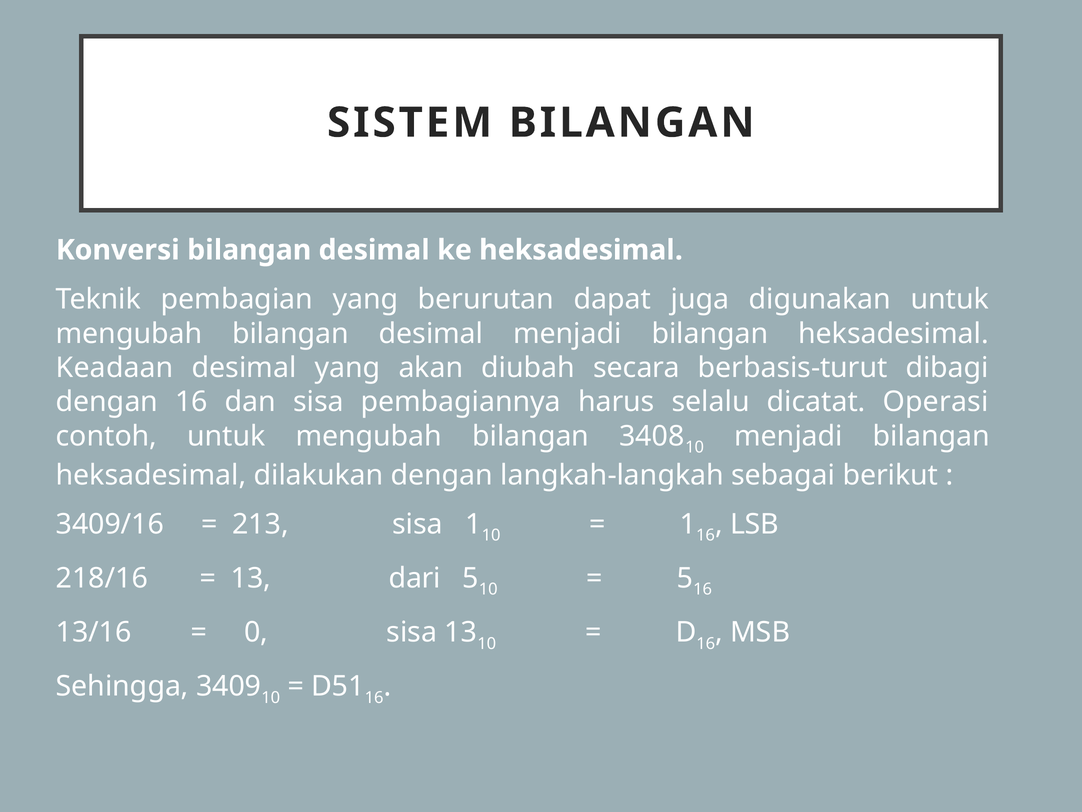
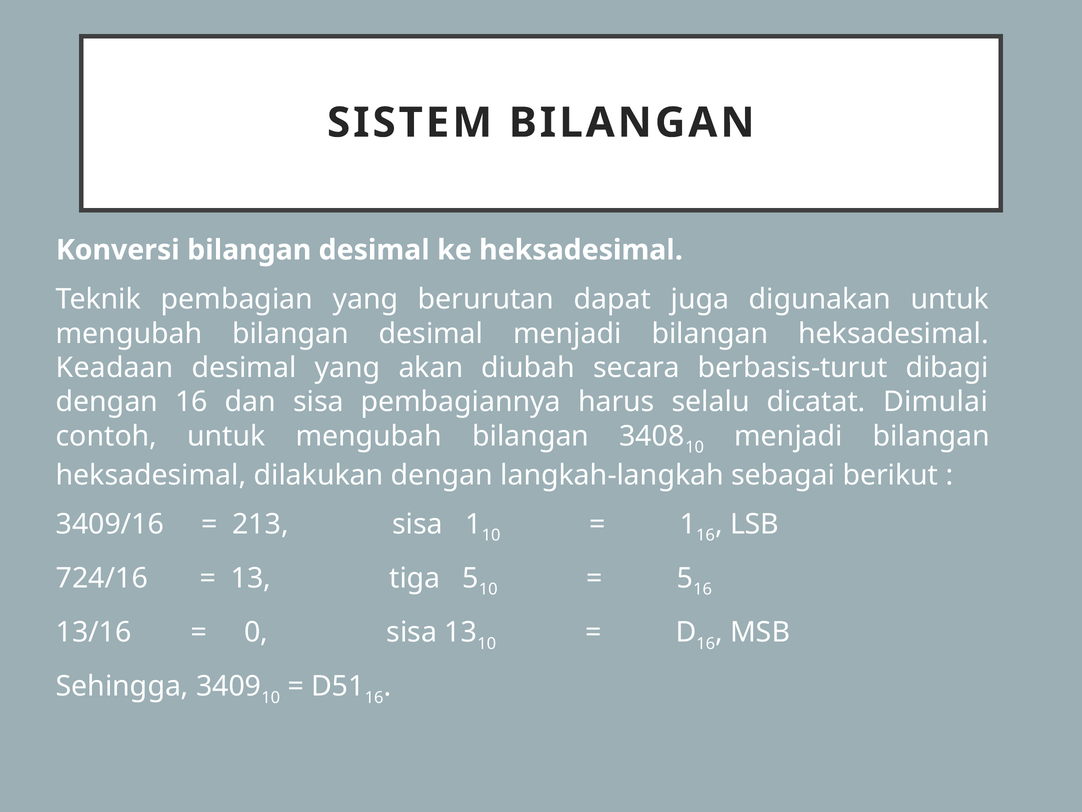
Operasi: Operasi -> Dimulai (935, 402)
218/16: 218/16 -> 724/16 (102, 578)
dari: dari -> tiga (415, 578)
